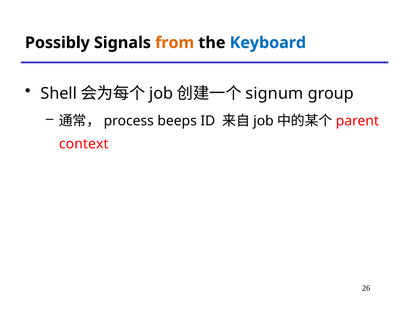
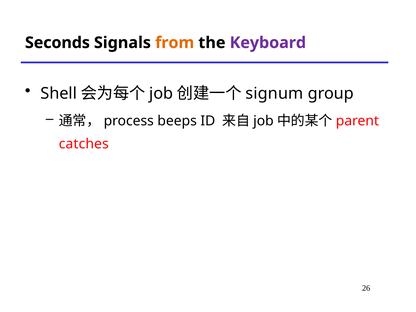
Possibly: Possibly -> Seconds (57, 43)
Keyboard colour: blue -> purple (268, 43)
context: context -> catches (84, 144)
